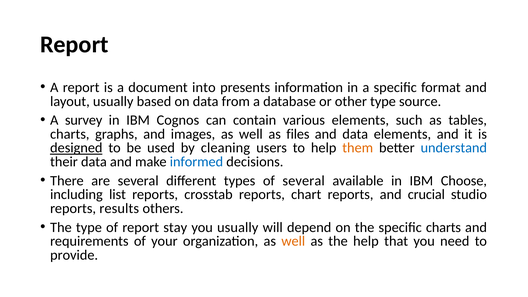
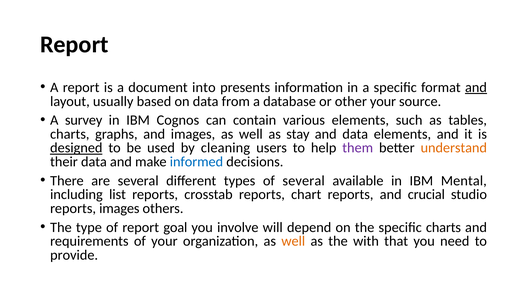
and underline: none -> present (476, 87)
other type: type -> your (383, 101)
files: files -> stay (298, 134)
them colour: orange -> purple (358, 148)
understand colour: blue -> orange (454, 148)
Choose: Choose -> Mental (464, 181)
reports results: results -> images (119, 208)
stay: stay -> goal (175, 227)
you usually: usually -> involve (238, 227)
the help: help -> with (366, 241)
